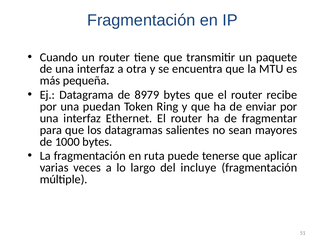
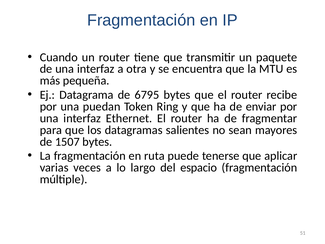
8979: 8979 -> 6795 (147, 95)
1000: 1000 -> 1507 (67, 142)
incluye: incluye -> espacio (199, 167)
